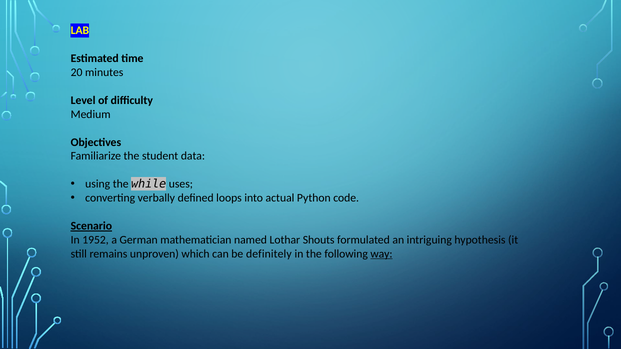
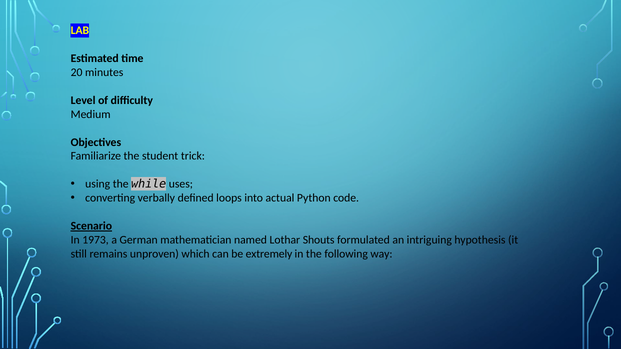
data: data -> trick (193, 156)
1952: 1952 -> 1973 (96, 240)
definitely: definitely -> extremely (269, 254)
way underline: present -> none (382, 254)
